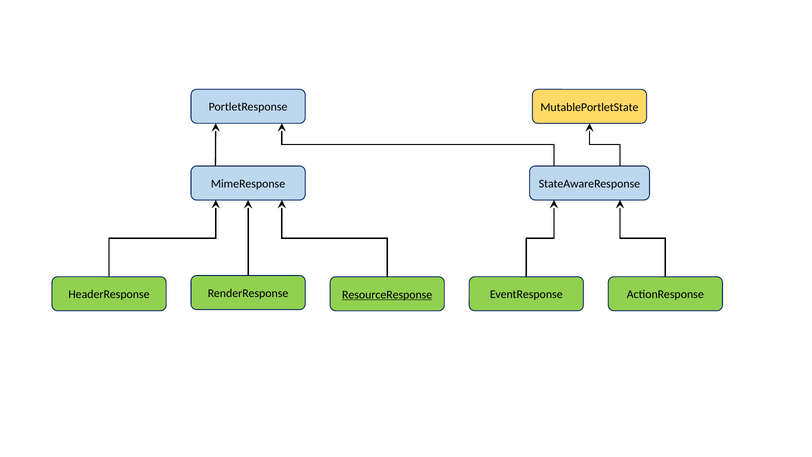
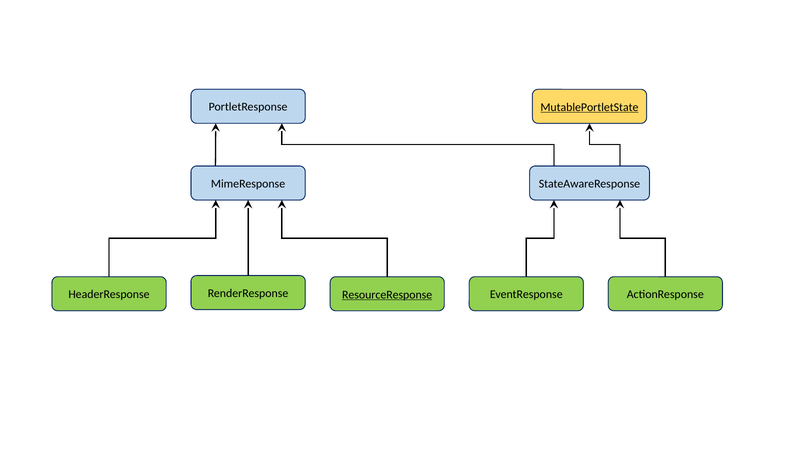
MutablePortletState underline: none -> present (589, 107)
